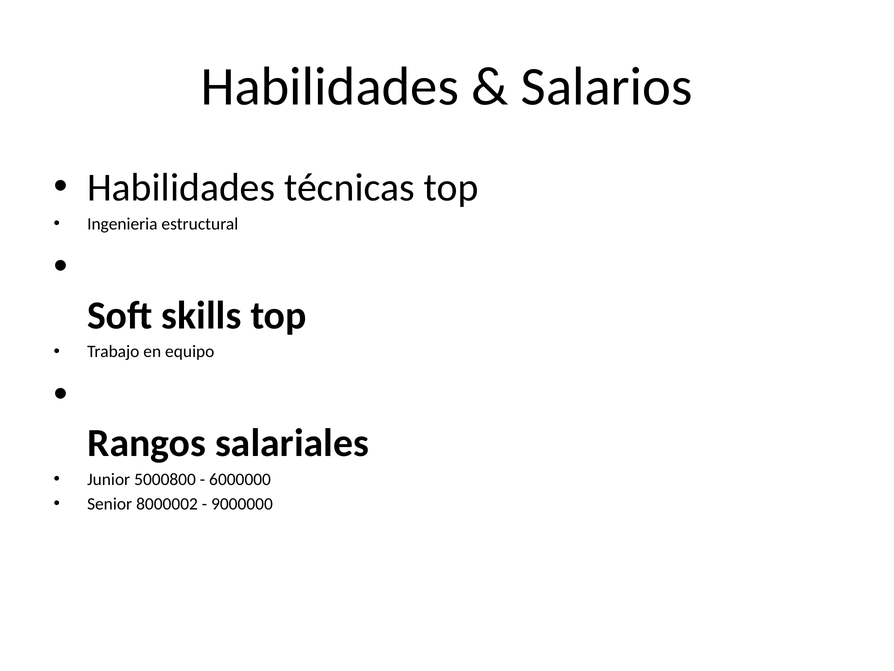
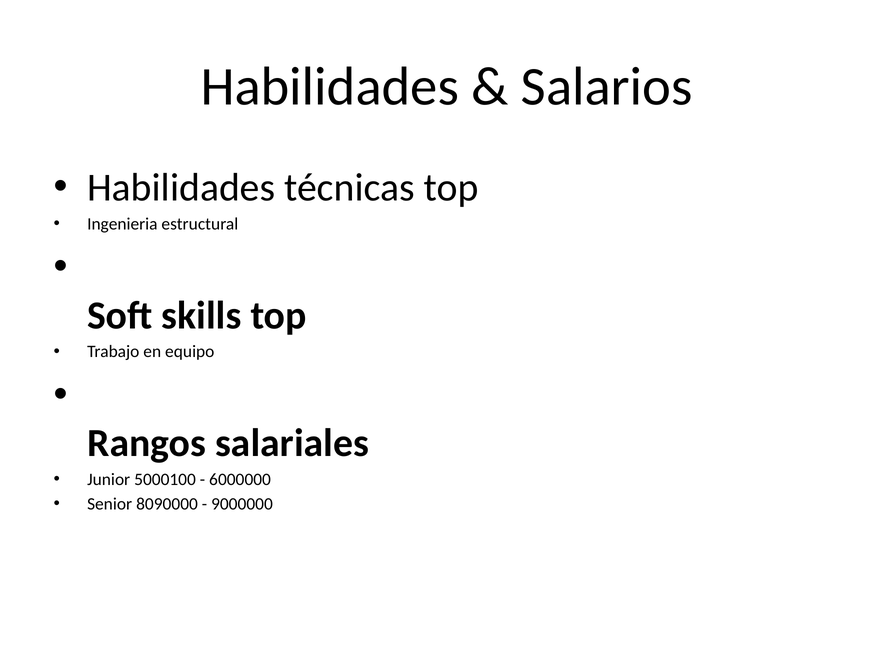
5000800: 5000800 -> 5000100 (165, 479)
8000002: 8000002 -> 8090000 (167, 503)
